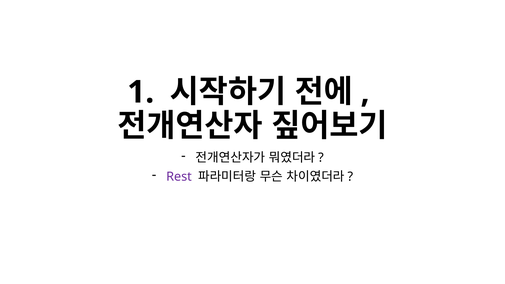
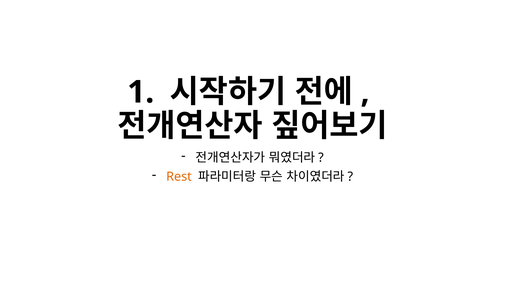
Rest colour: purple -> orange (179, 177)
